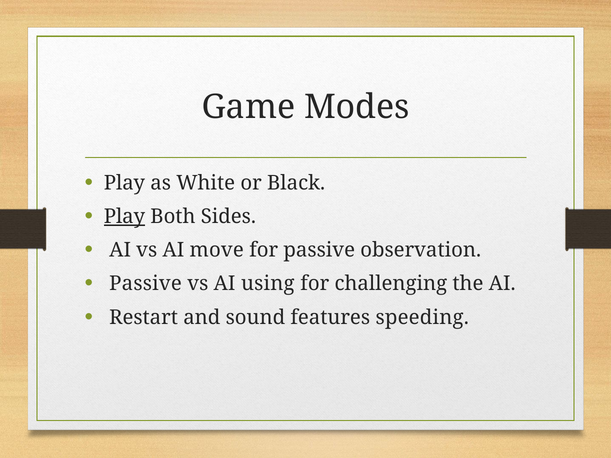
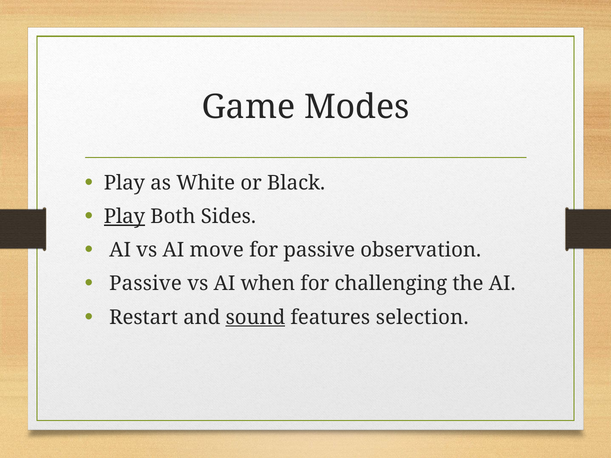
using: using -> when (268, 284)
sound underline: none -> present (255, 318)
speeding: speeding -> selection (422, 318)
